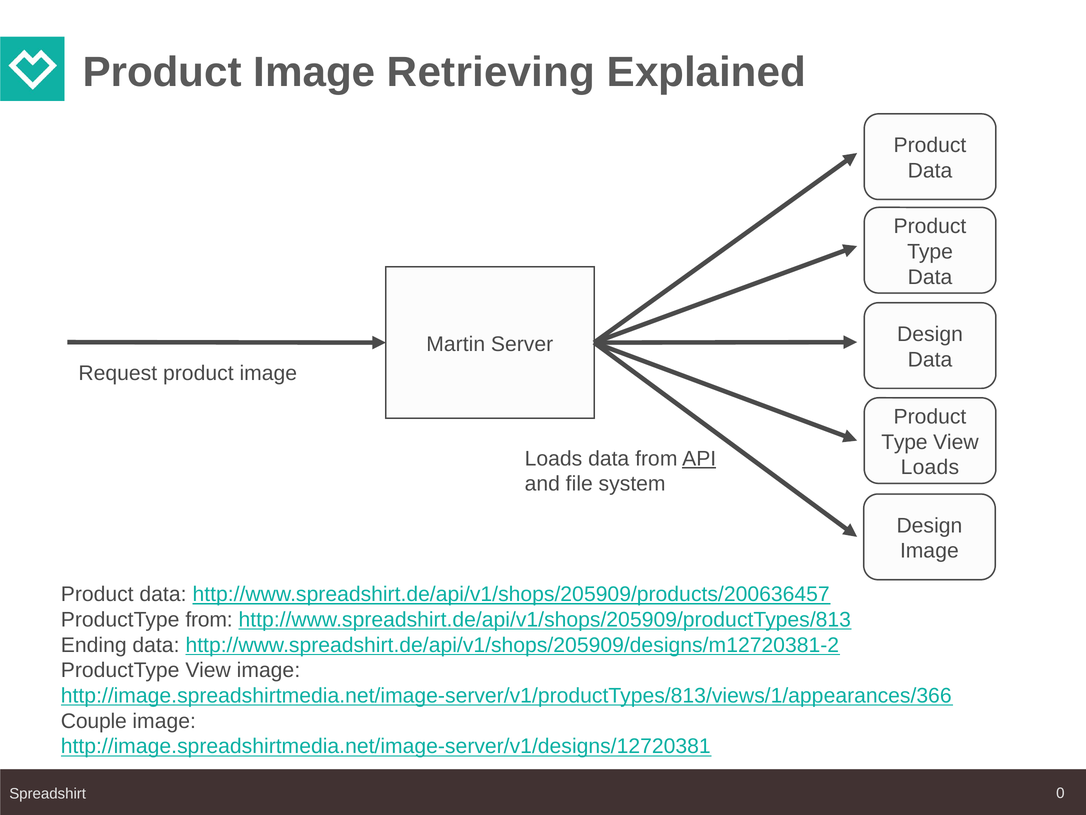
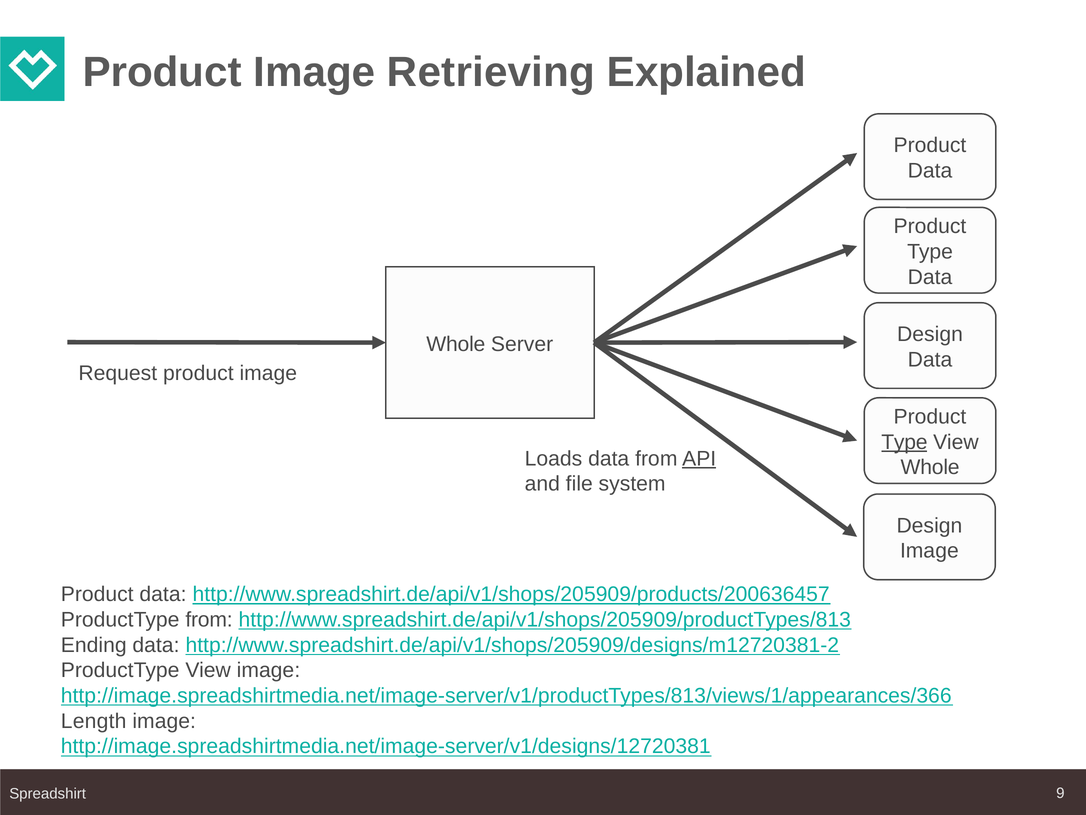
Martin: Martin -> Whole (456, 344)
Type underline: none -> present (904, 442)
Loads: Loads -> Whole (930, 467)
Couple: Couple -> Length (94, 721)
0: 0 -> 9 (1060, 793)
